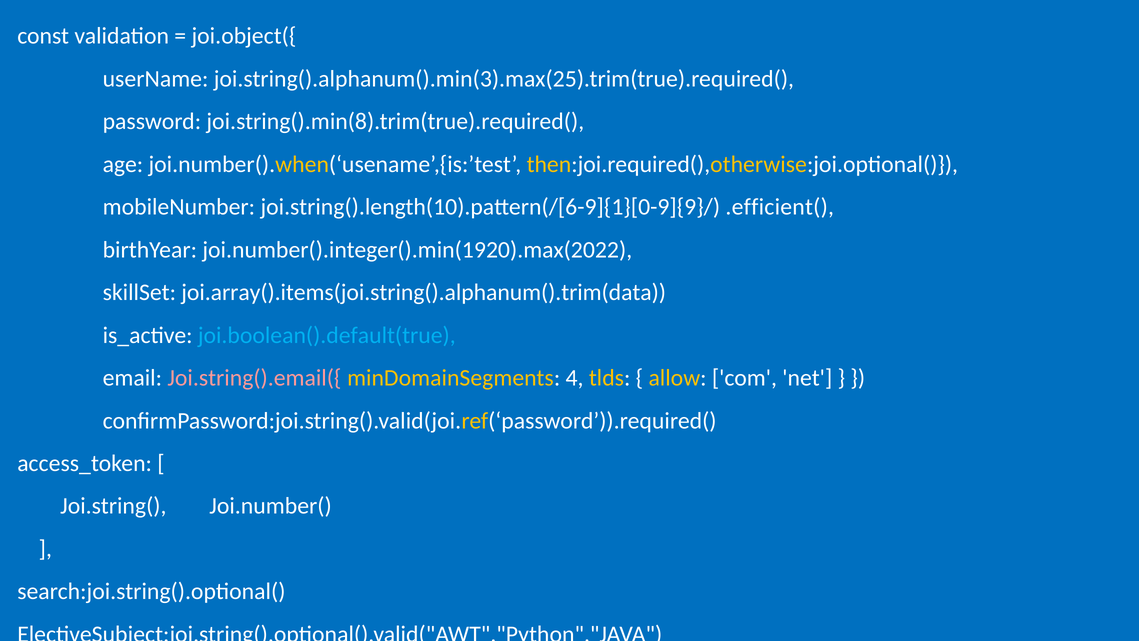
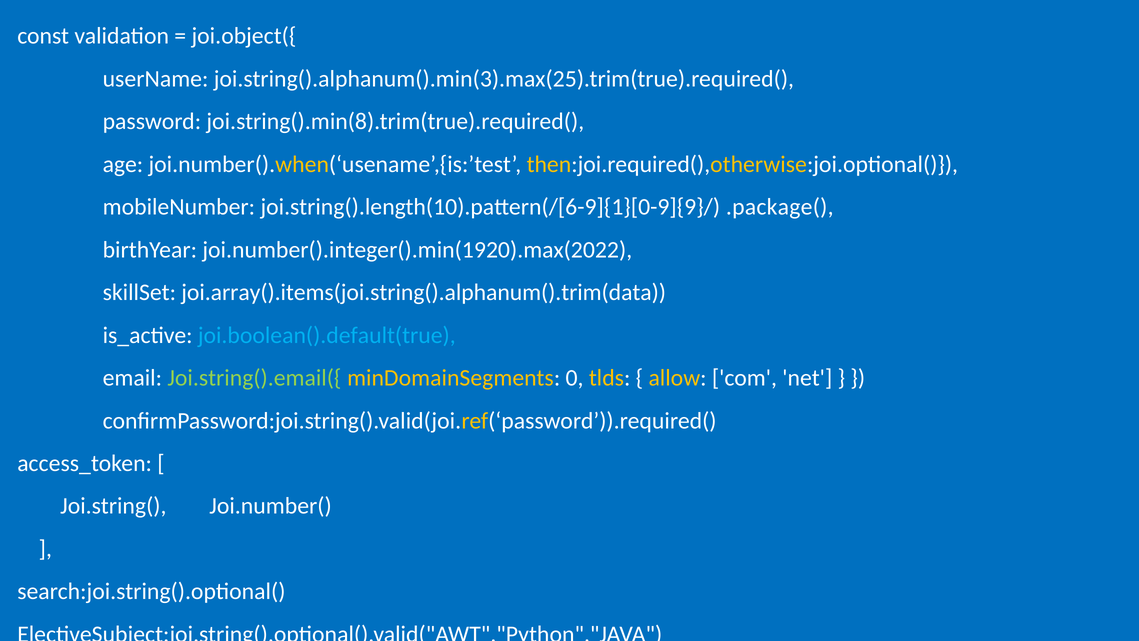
.efficient(: .efficient( -> .package( (780, 207)
Joi.string().email({ colour: pink -> light green (254, 378)
4: 4 -> 0 (575, 378)
